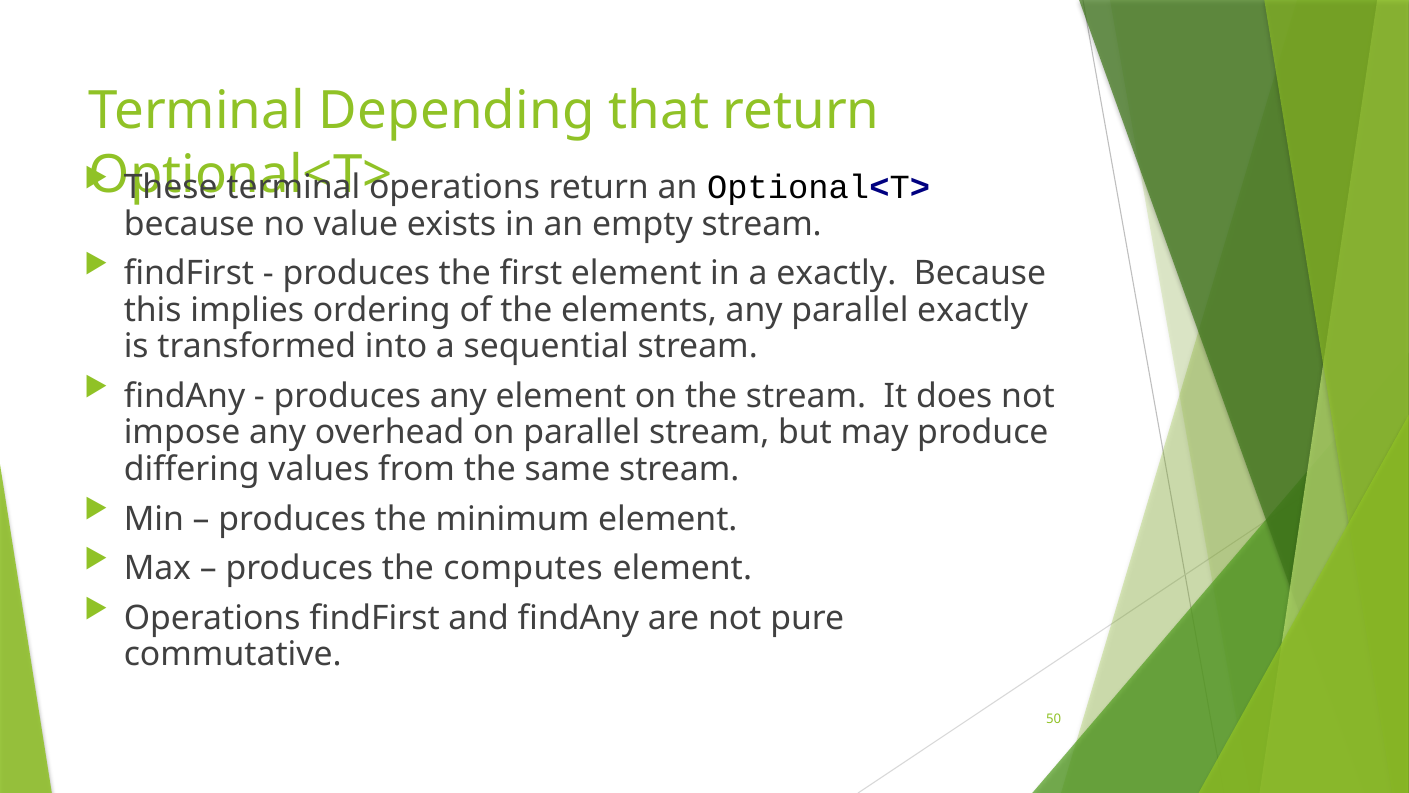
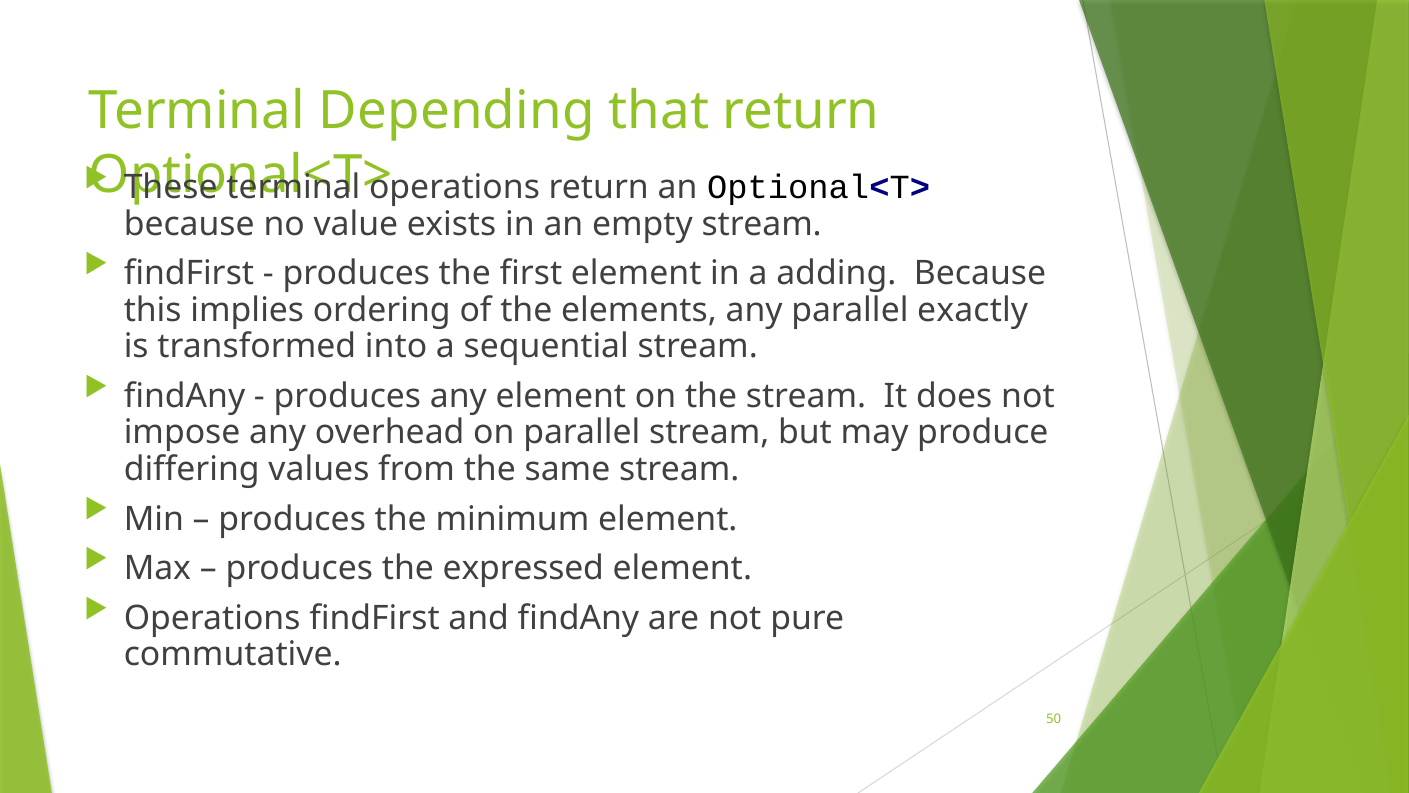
a exactly: exactly -> adding (836, 274)
computes: computes -> expressed (523, 568)
